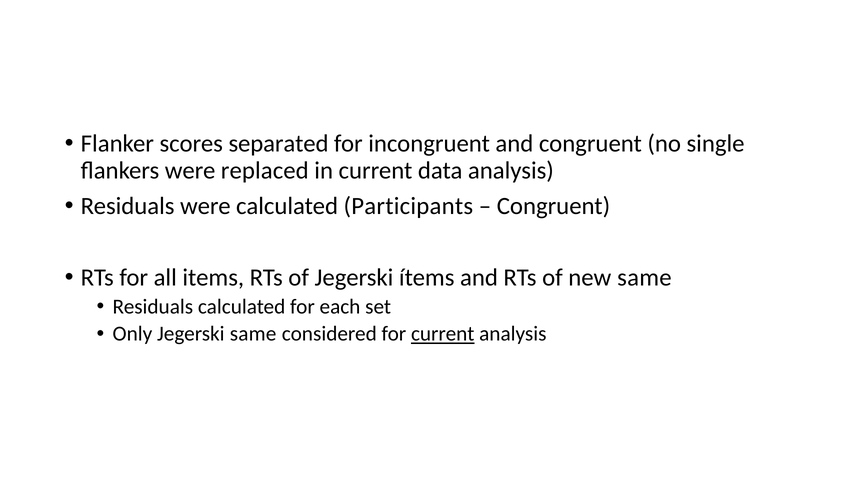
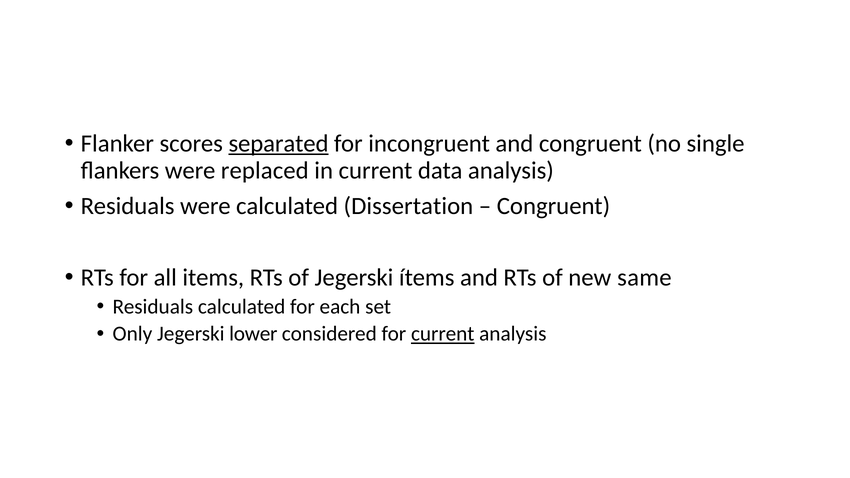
separated underline: none -> present (279, 144)
Participants: Participants -> Dissertation (408, 206)
Jegerski same: same -> lower (253, 334)
